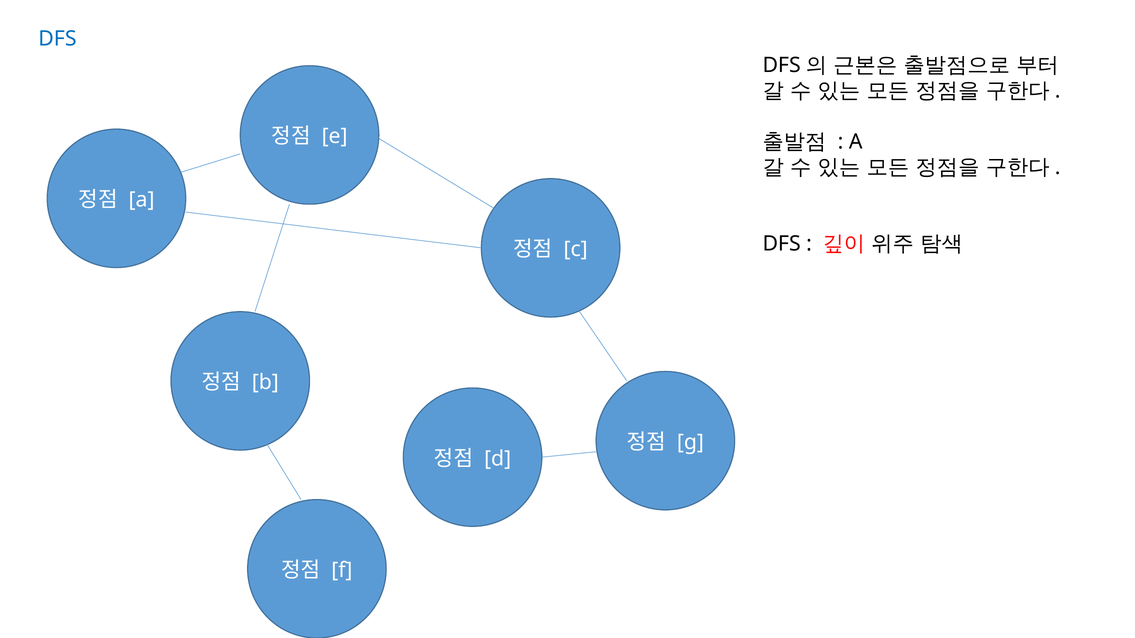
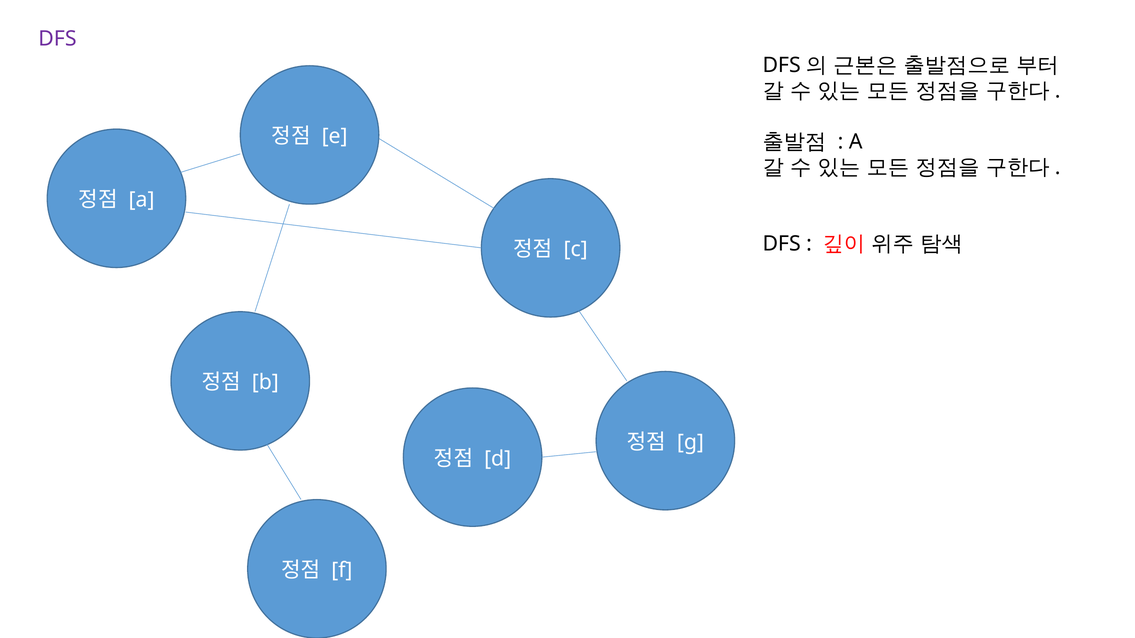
DFS colour: blue -> purple (57, 39)
